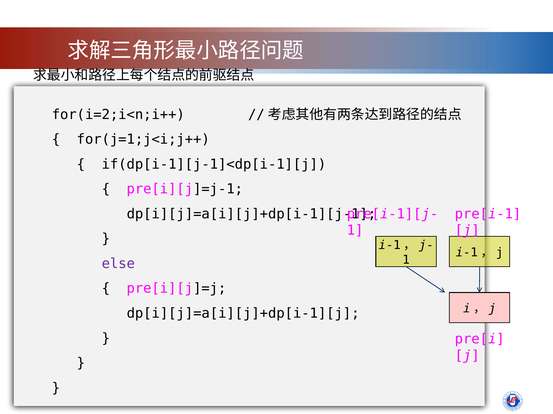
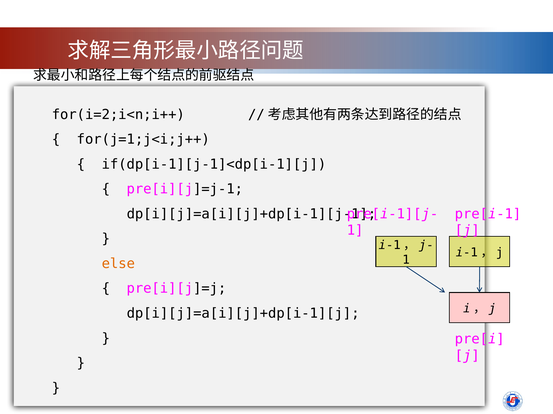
else colour: purple -> orange (118, 264)
